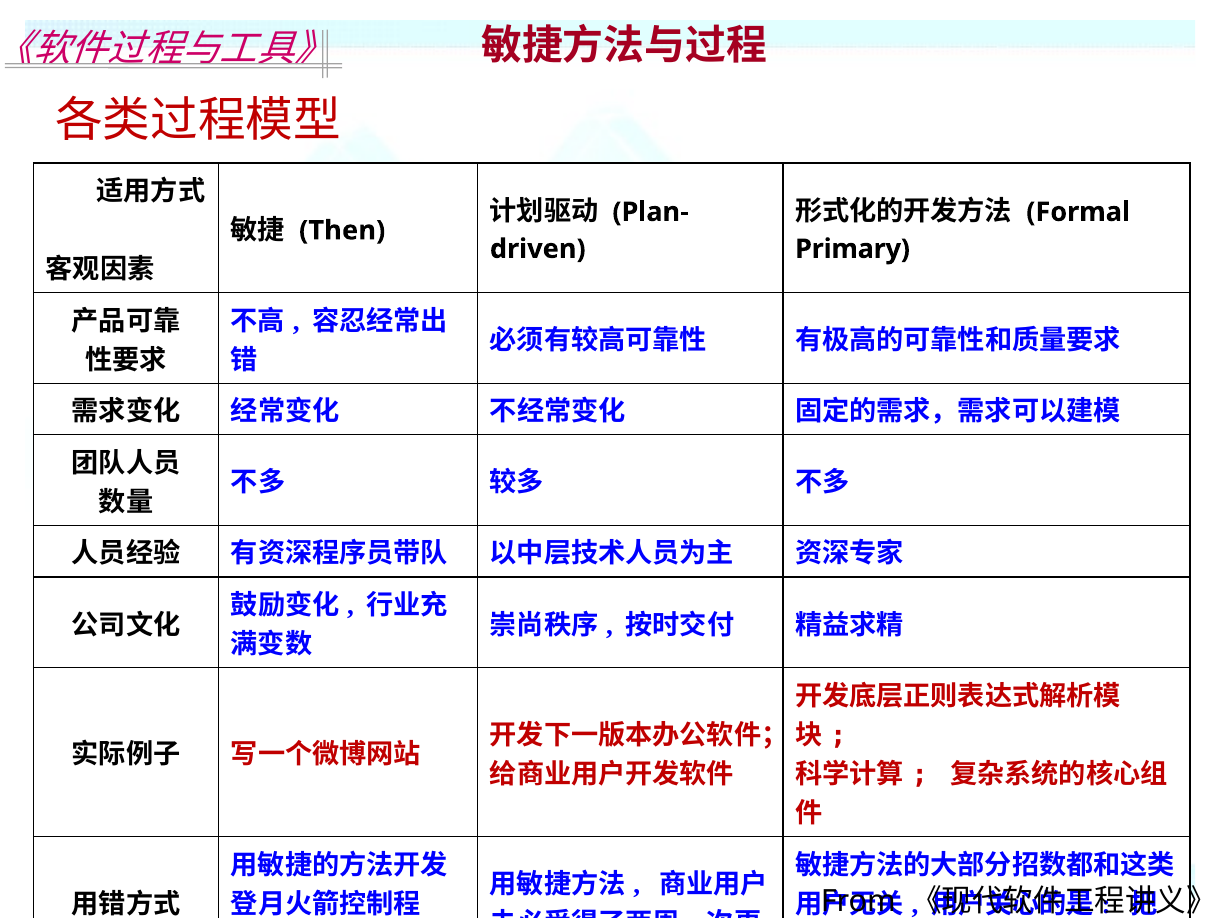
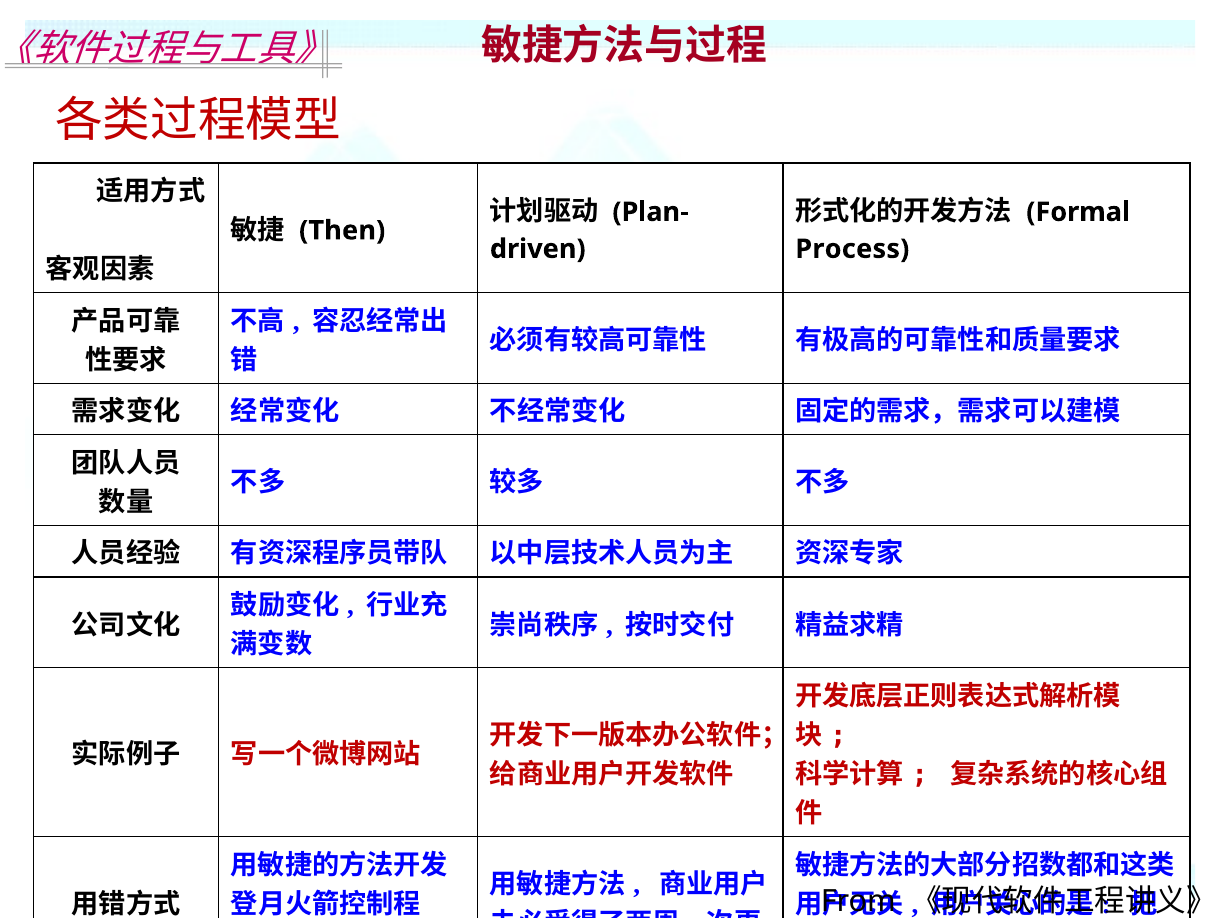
Primary: Primary -> Process (852, 249)
